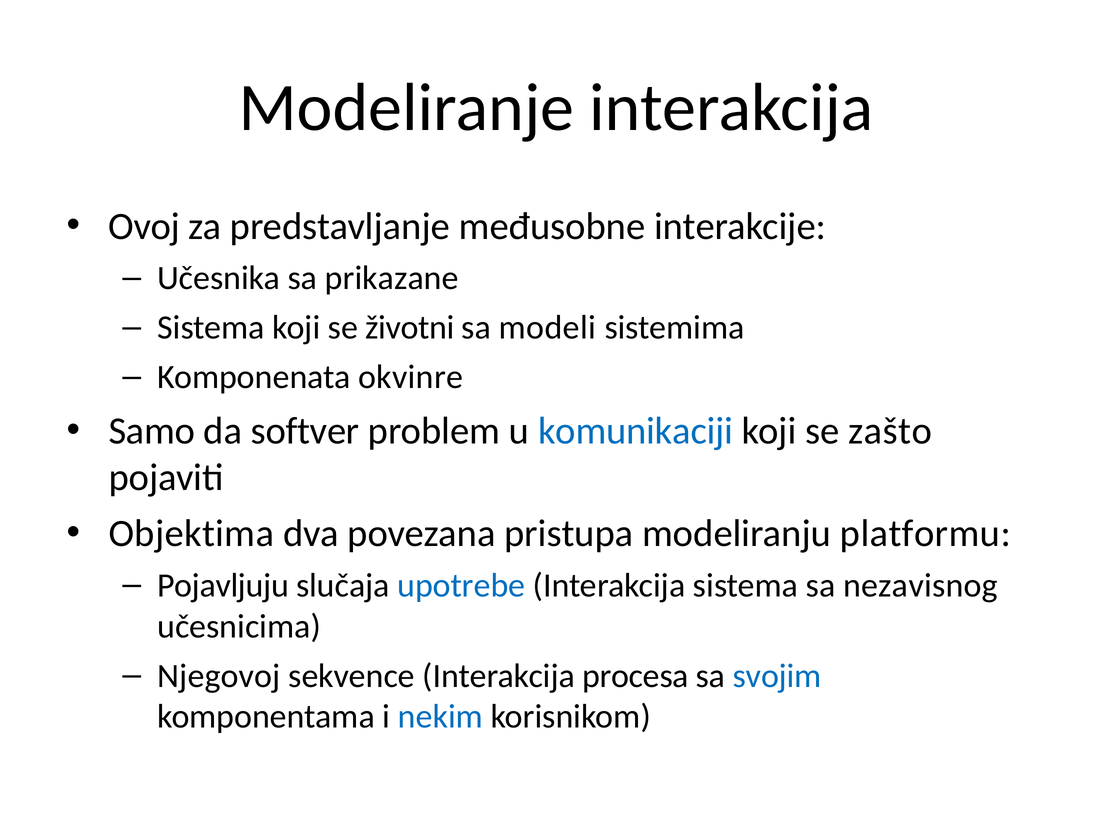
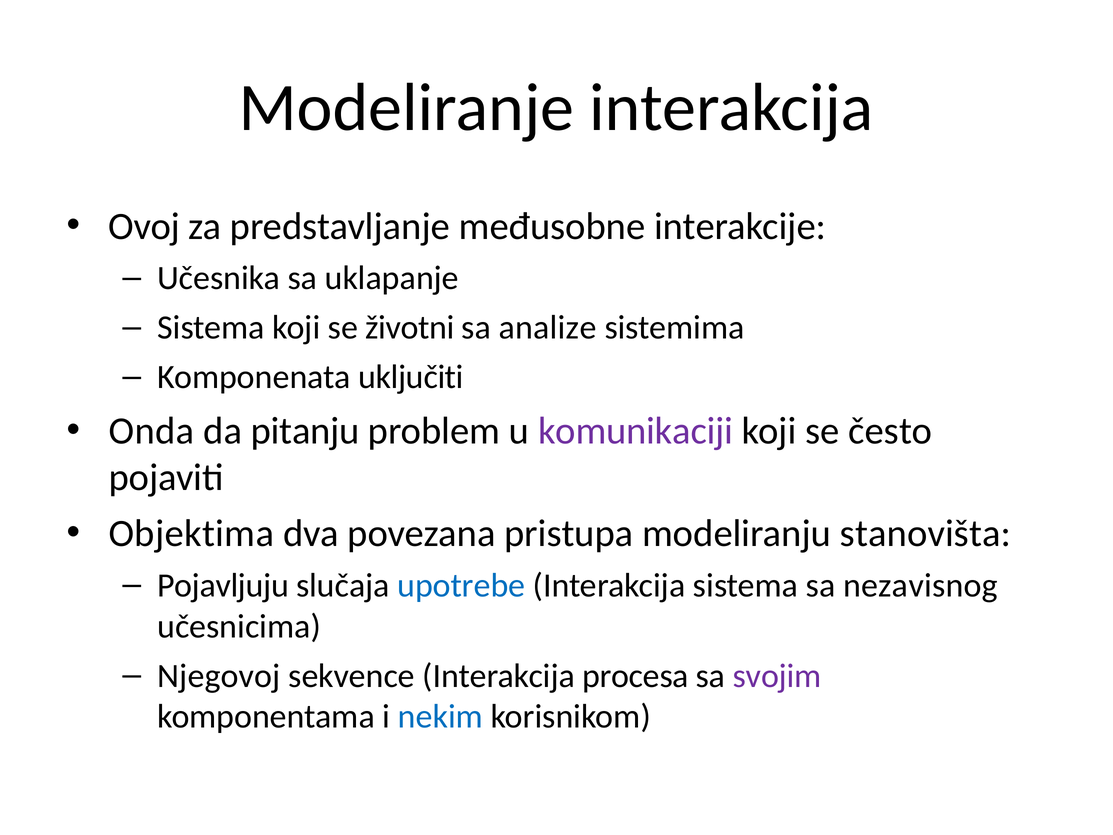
prikazane: prikazane -> uklapanje (392, 278)
modeli: modeli -> analize (548, 328)
okvinre: okvinre -> uključiti (411, 377)
Samo: Samo -> Onda (152, 431)
softver: softver -> pitanju (305, 431)
komunikaciji colour: blue -> purple (636, 431)
zašto: zašto -> često (890, 431)
platformu: platformu -> stanovišta (926, 534)
svojim colour: blue -> purple (777, 676)
